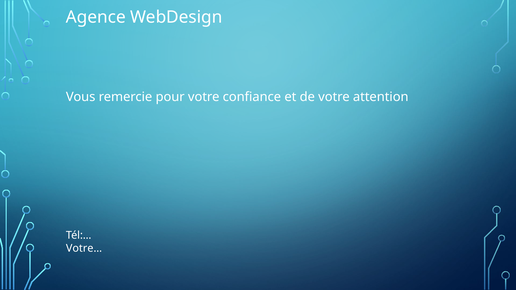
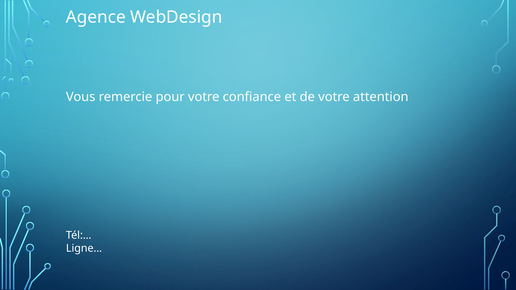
Votre…: Votre… -> Ligne… (84, 248)
